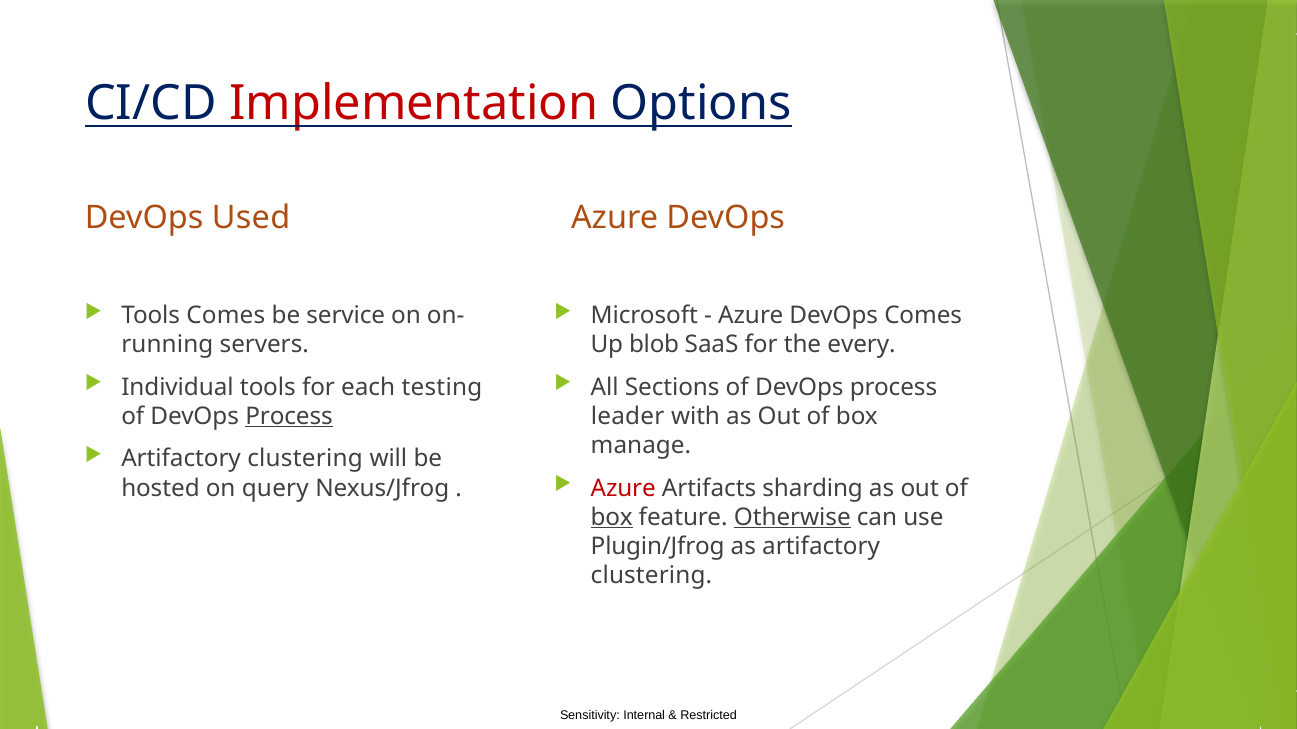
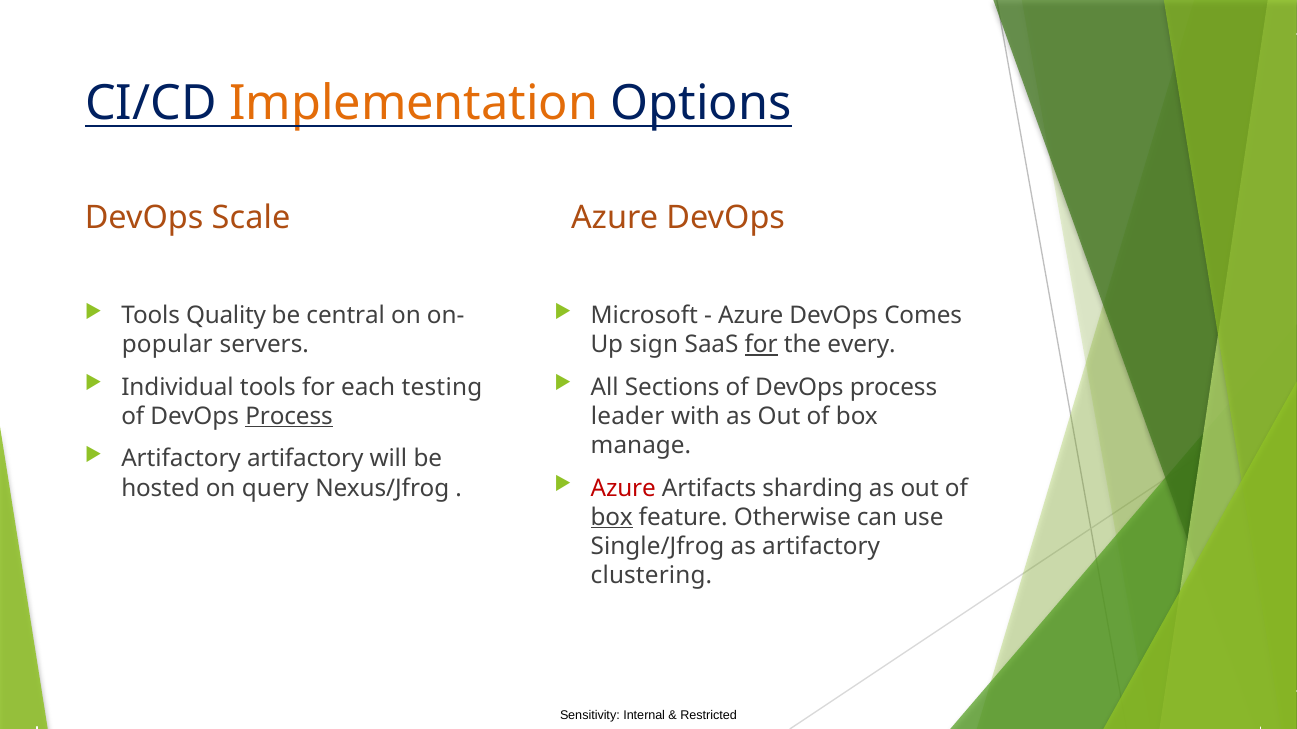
Implementation colour: red -> orange (414, 104)
Used: Used -> Scale (251, 218)
Tools Comes: Comes -> Quality (226, 316)
service: service -> central (346, 316)
running: running -> popular (167, 345)
blob: blob -> sign (654, 345)
for underline: none -> present (761, 345)
clustering: clustering -> artifactory (305, 459)
Otherwise underline: present -> none (792, 518)
Plugin/Jfrog: Plugin/Jfrog -> Single/Jfrog (658, 547)
